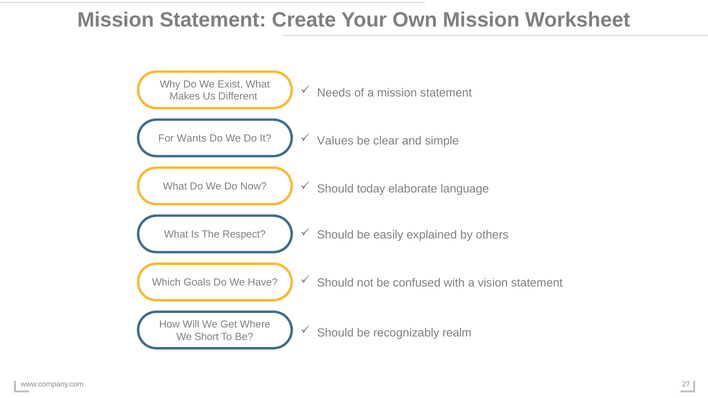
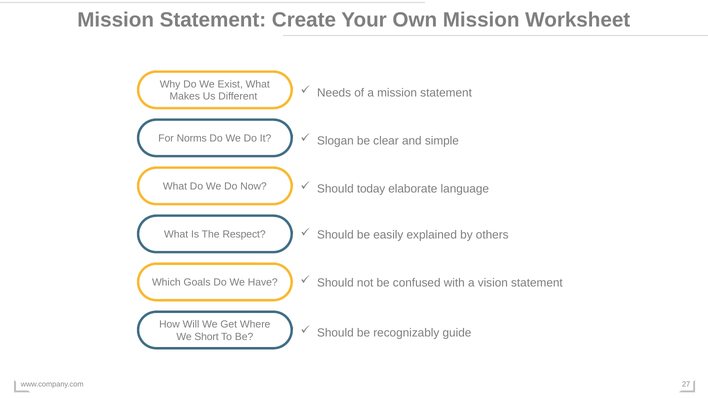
Wants: Wants -> Norms (192, 139)
Values: Values -> Slogan (335, 141)
realm: realm -> guide (457, 333)
